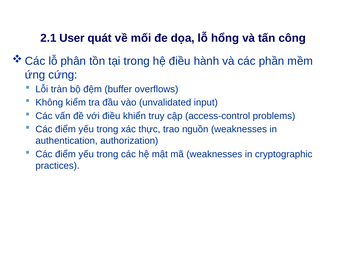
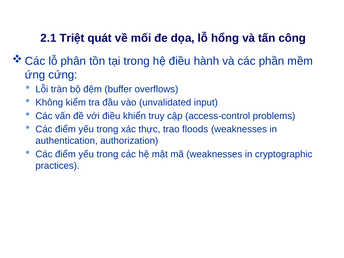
User: User -> Triệt (72, 38)
nguồn: nguồn -> floods (195, 129)
